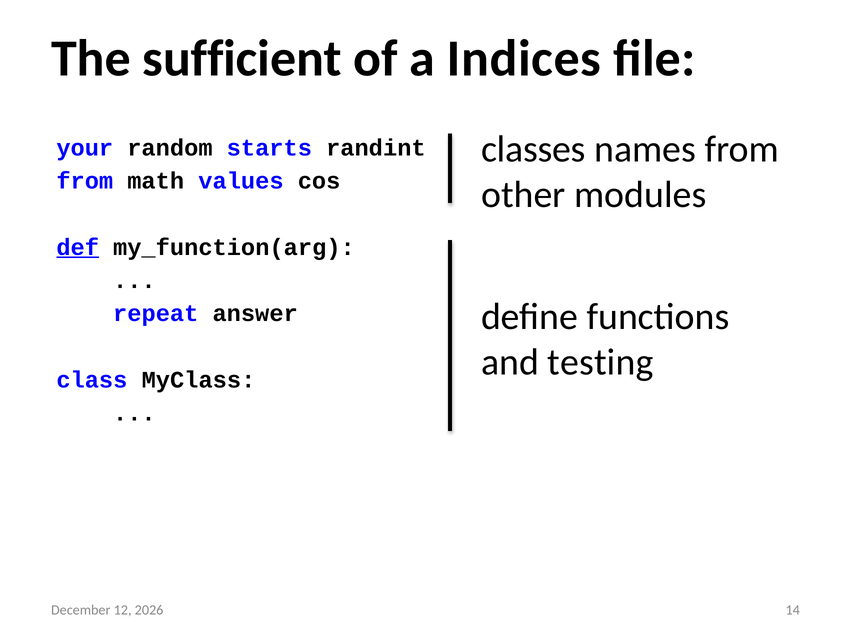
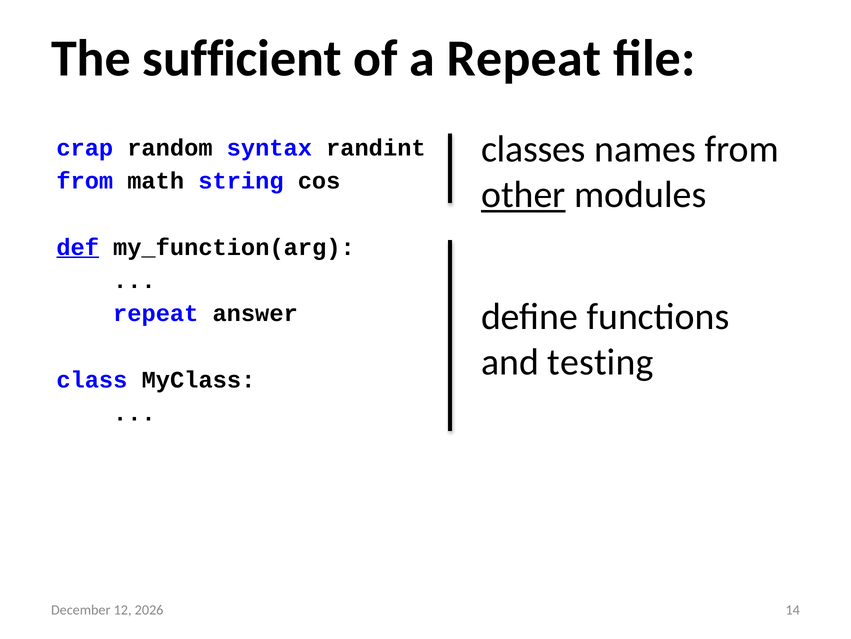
a Indices: Indices -> Repeat (524, 59)
your: your -> crap (85, 148)
starts: starts -> syntax (269, 148)
values: values -> string (241, 181)
other underline: none -> present (523, 195)
